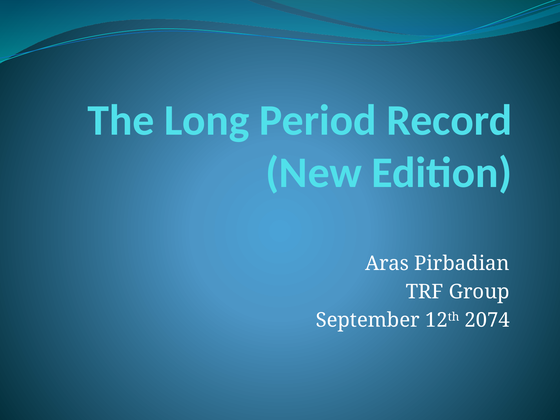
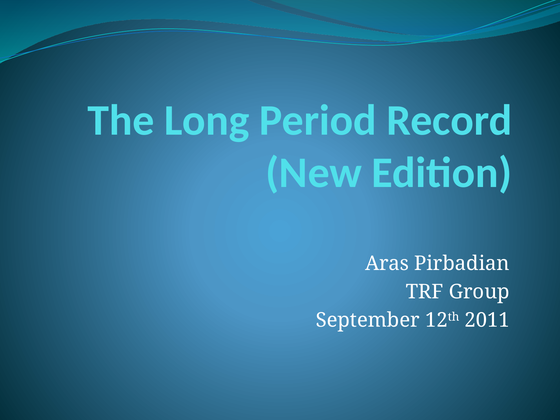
2074: 2074 -> 2011 (487, 320)
